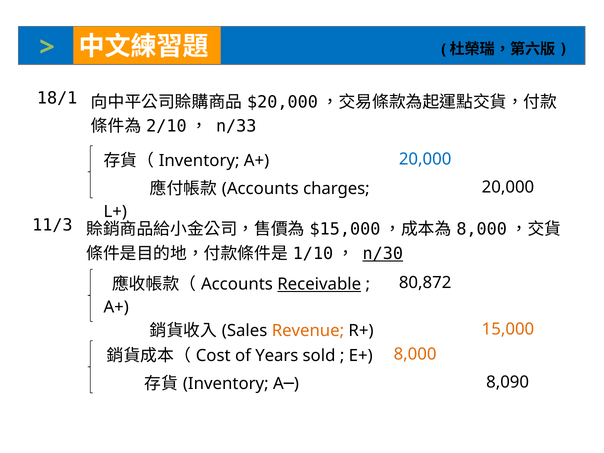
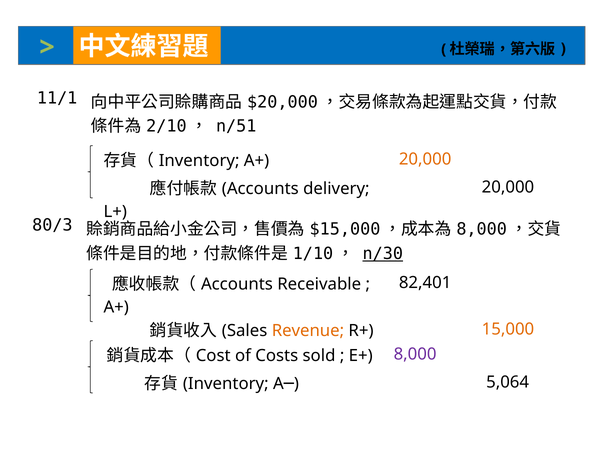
18/1: 18/1 -> 11/1 (57, 98)
n/33: n/33 -> n/51 (236, 126)
20,000 colour: blue -> orange (425, 159)
charges: charges -> delivery (336, 189)
11/3: 11/3 -> 80/3 (52, 225)
Receivable underline: present -> none (319, 284)
80,872: 80,872 -> 82,401 (425, 283)
Years: Years -> Costs (277, 356)
8,000 colour: orange -> purple (415, 354)
8,090: 8,090 -> 5,064 (508, 382)
